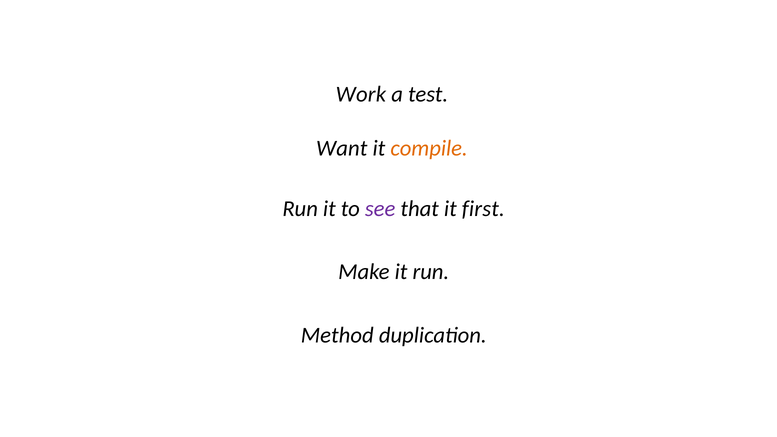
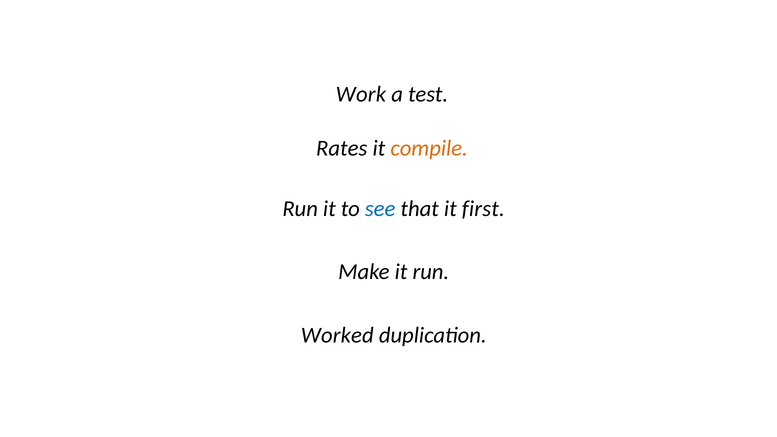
Want: Want -> Rates (342, 148)
see colour: purple -> blue (380, 209)
Method: Method -> Worked (337, 335)
